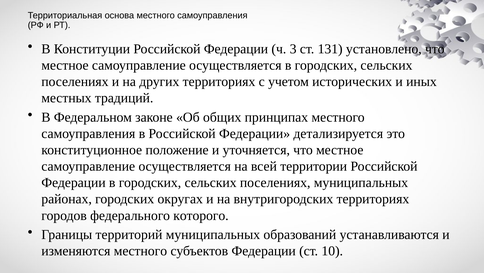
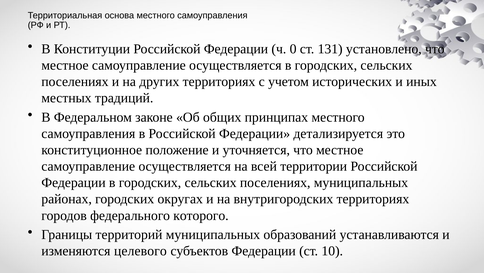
3: 3 -> 0 (293, 49)
изменяются местного: местного -> целевого (140, 250)
